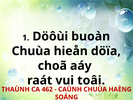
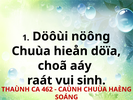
buoàn: buoàn -> nöông (91, 36)
toâi: toâi -> sinh (91, 80)
